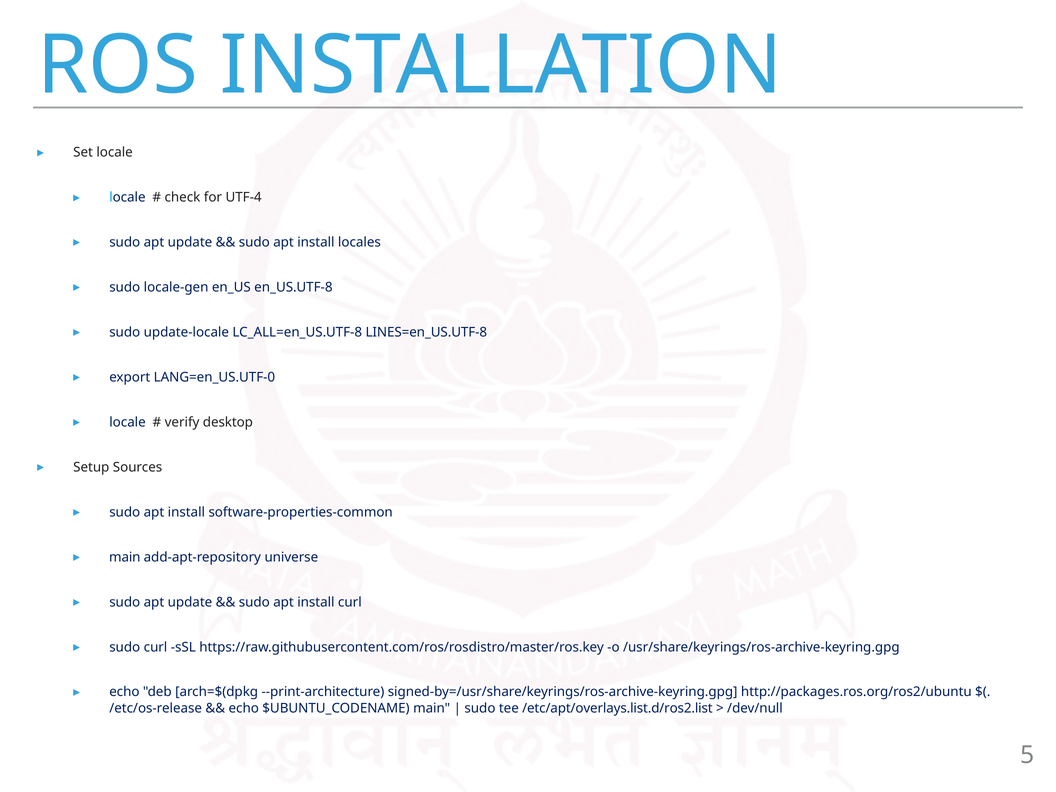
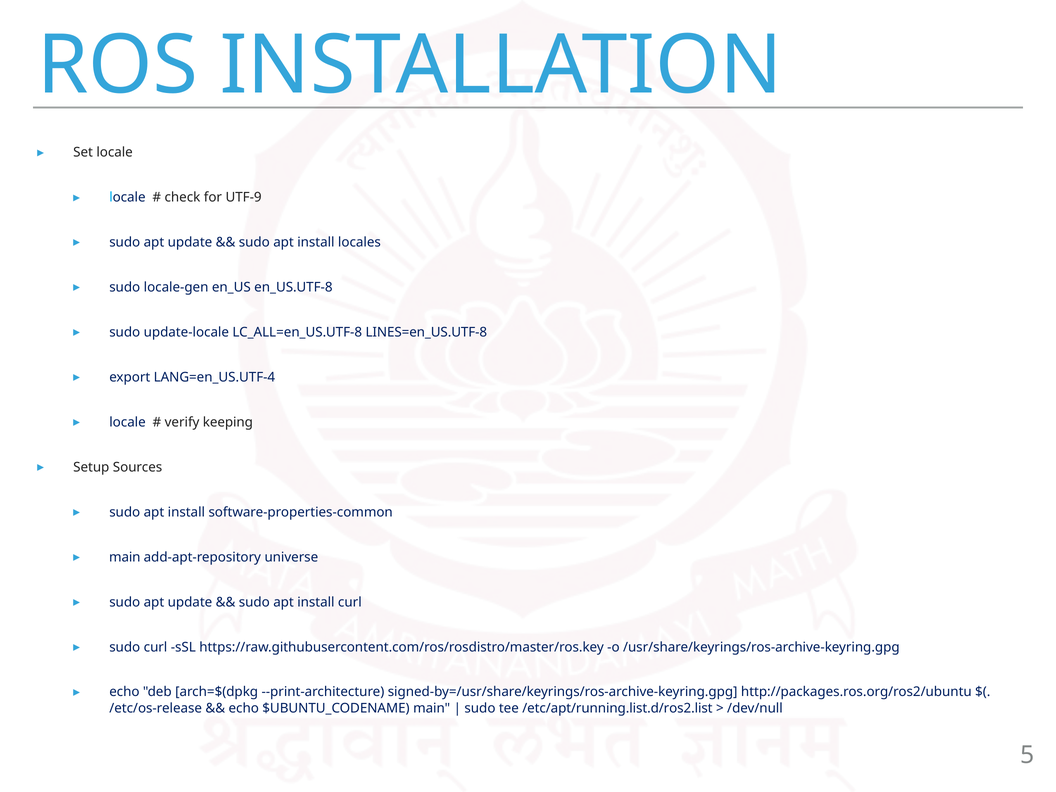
UTF-4: UTF-4 -> UTF-9 (244, 197)
LANG=en_US.UTF-0: LANG=en_US.UTF-0 -> LANG=en_US.UTF-4 (214, 377)
desktop: desktop -> keeping (228, 422)
/etc/apt/overlays.list.d/ros2.list: /etc/apt/overlays.list.d/ros2.list -> /etc/apt/running.list.d/ros2.list (617, 708)
